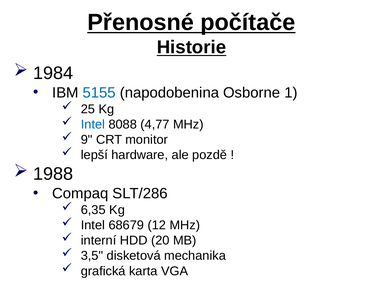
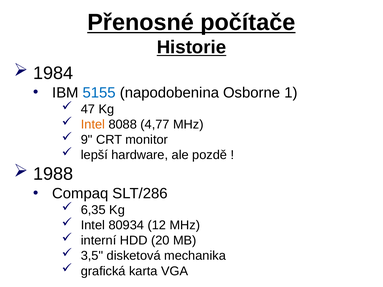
25: 25 -> 47 (88, 109)
Intel colour: blue -> orange (93, 124)
68679: 68679 -> 80934 (126, 225)
